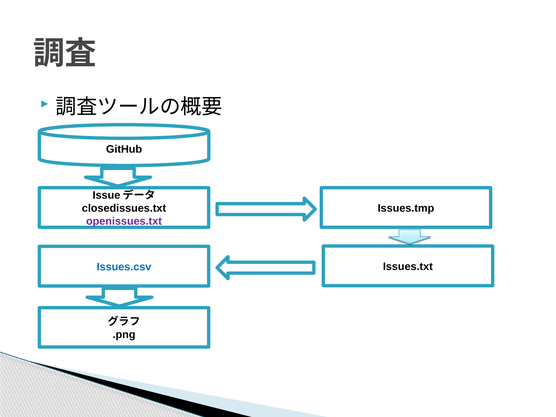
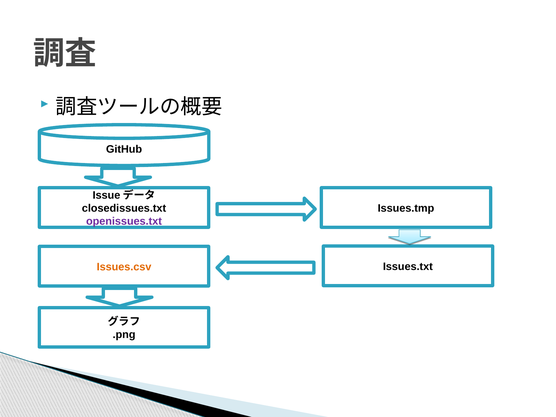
Issues.csv colour: blue -> orange (124, 267)
